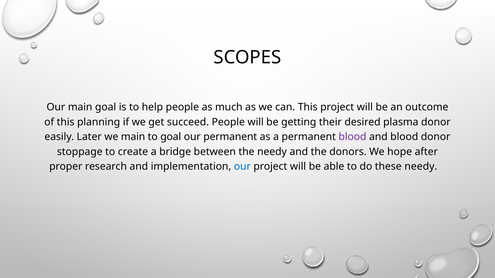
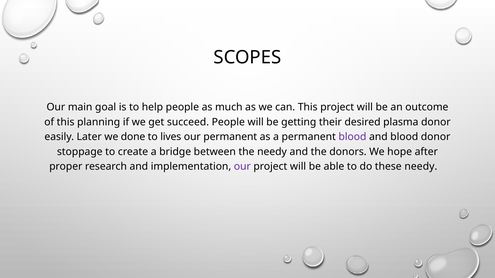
we main: main -> done (133, 137)
to goal: goal -> lives (171, 137)
our colour: blue -> purple (242, 167)
